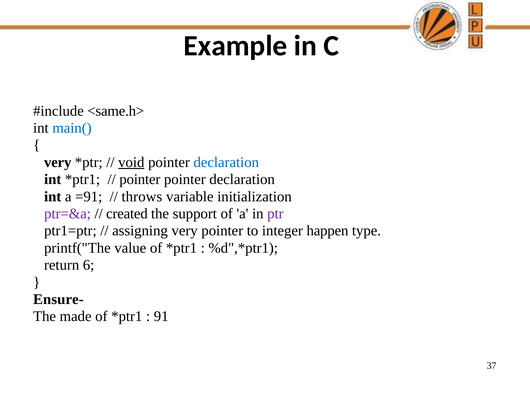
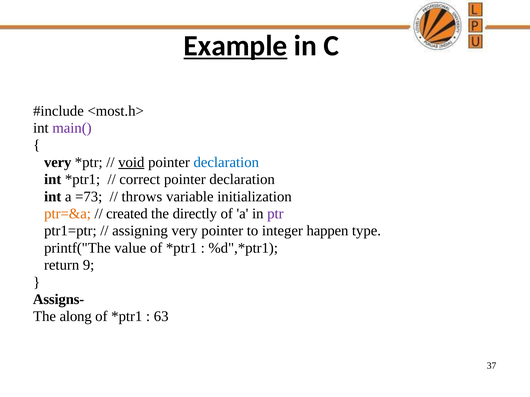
Example underline: none -> present (235, 46)
<same.h>: <same.h> -> <most.h> (116, 111)
main( colour: blue -> purple (72, 128)
pointer: pointer -> correct (140, 180)
=91: =91 -> =73 (89, 197)
ptr=&a colour: purple -> orange (68, 214)
support: support -> directly (195, 214)
6: 6 -> 9 (89, 265)
Ensure-: Ensure- -> Assigns- (59, 300)
made: made -> along (76, 317)
91: 91 -> 63 (161, 317)
